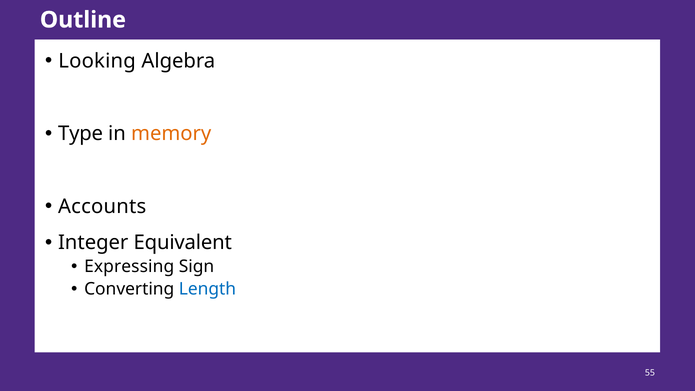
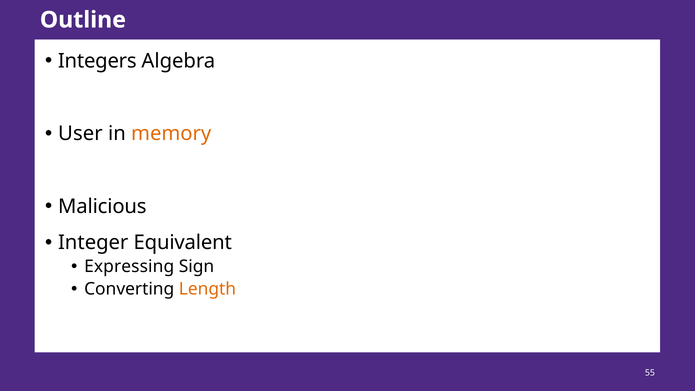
Looking: Looking -> Integers (97, 61)
Type: Type -> User (80, 134)
Accounts: Accounts -> Malicious (102, 206)
Length colour: blue -> orange (207, 289)
